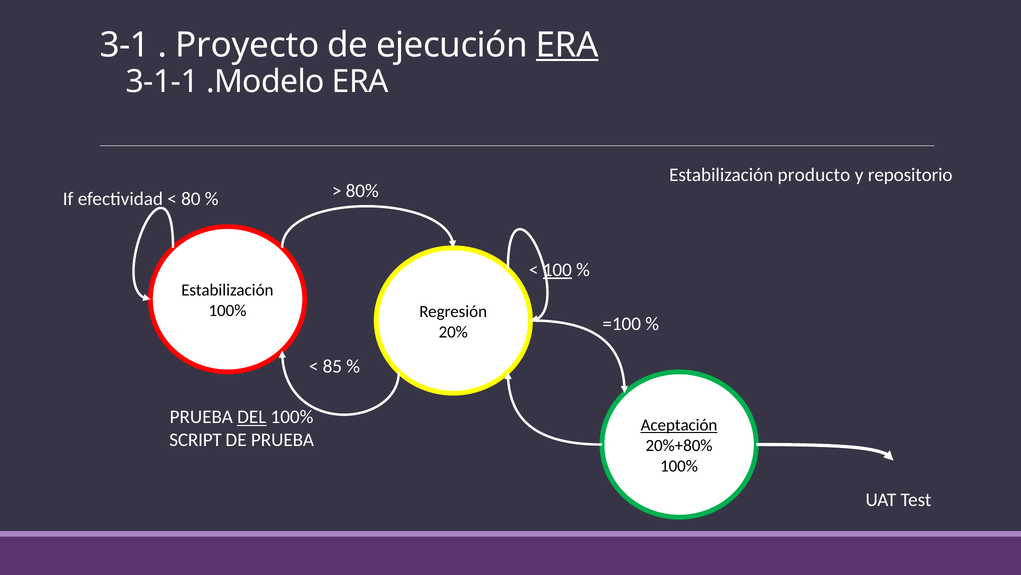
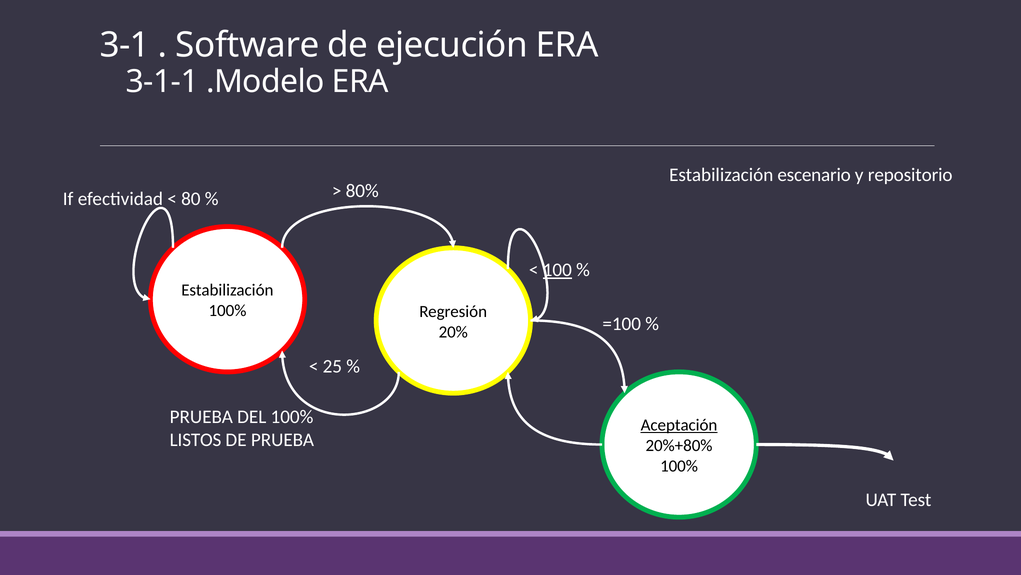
Proyecto: Proyecto -> Software (247, 45)
ERA underline: present -> none (567, 45)
producto: producto -> escenario (814, 175)
85: 85 -> 25 (332, 366)
DEL underline: present -> none (252, 417)
SCRIPT: SCRIPT -> LISTOS (196, 440)
